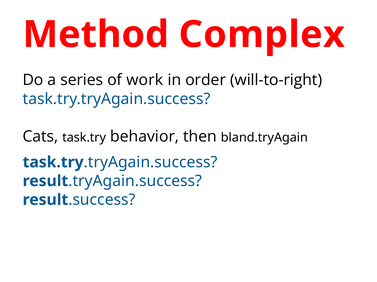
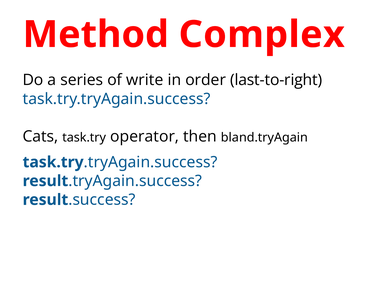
work: work -> write (145, 80)
will-to-right: will-to-right -> last-to-right (276, 80)
behavior: behavior -> operator (145, 137)
